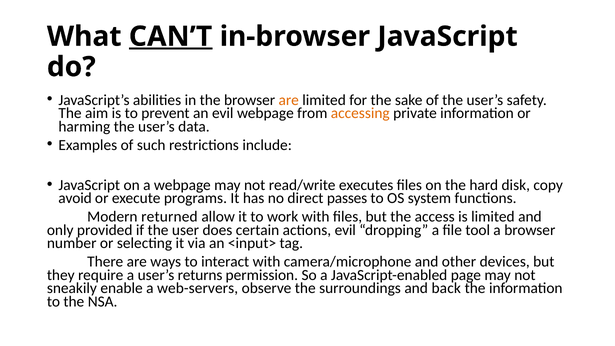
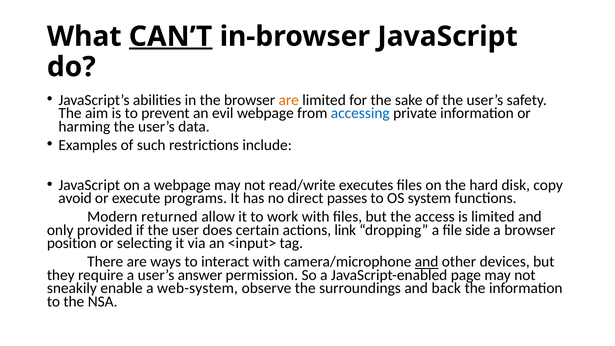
accessing colour: orange -> blue (360, 113)
actions evil: evil -> link (345, 230)
tool: tool -> side (478, 230)
number: number -> position (72, 243)
and underline: none -> present (427, 262)
returns: returns -> answer (200, 275)
web-servers: web-servers -> web-system (198, 288)
